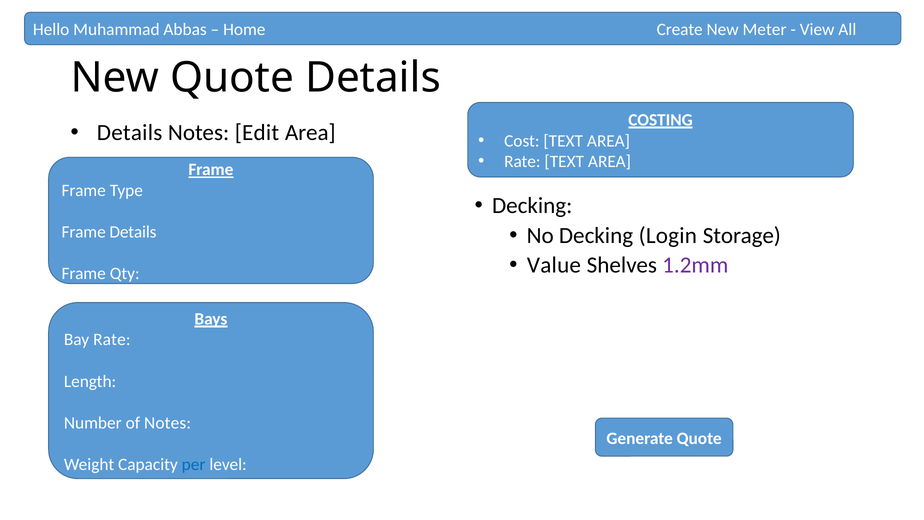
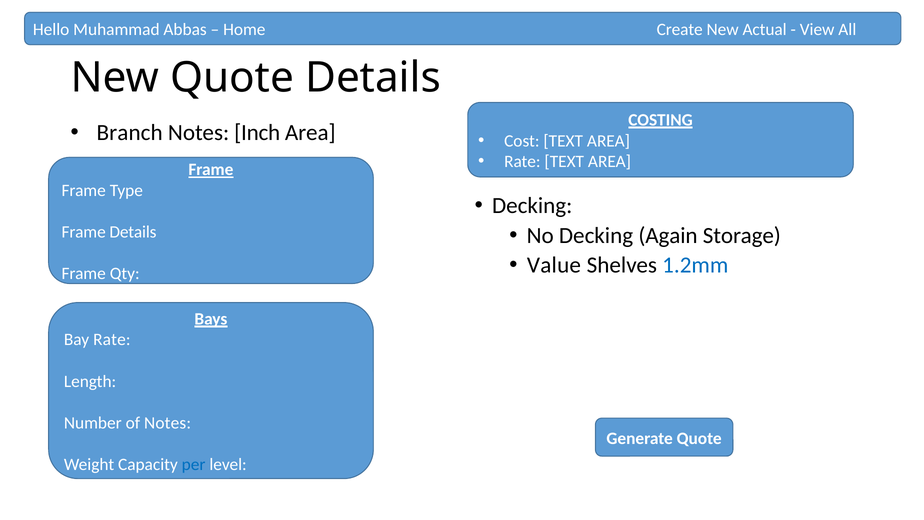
Meter: Meter -> Actual (765, 30)
Details: Details -> Branch (130, 132)
Edit: Edit -> Inch (257, 132)
Login: Login -> Again (668, 235)
1.2mm colour: purple -> blue (695, 265)
